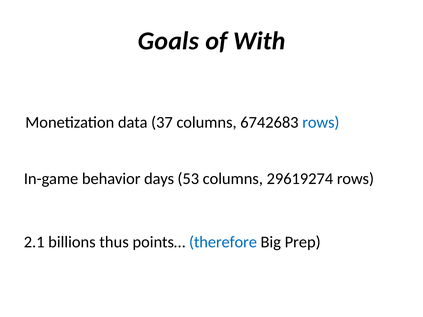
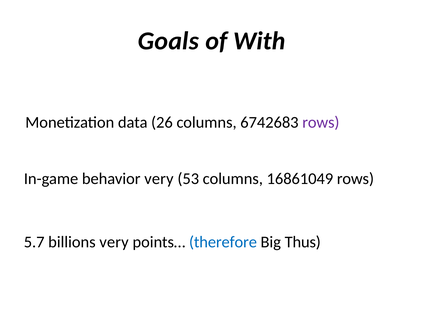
37: 37 -> 26 (162, 122)
rows colour: blue -> purple (321, 122)
behavior days: days -> very (159, 179)
29619274: 29619274 -> 16861049 (300, 179)
2.1: 2.1 -> 5.7 (34, 242)
billions thus: thus -> very (114, 242)
Prep: Prep -> Thus (303, 242)
